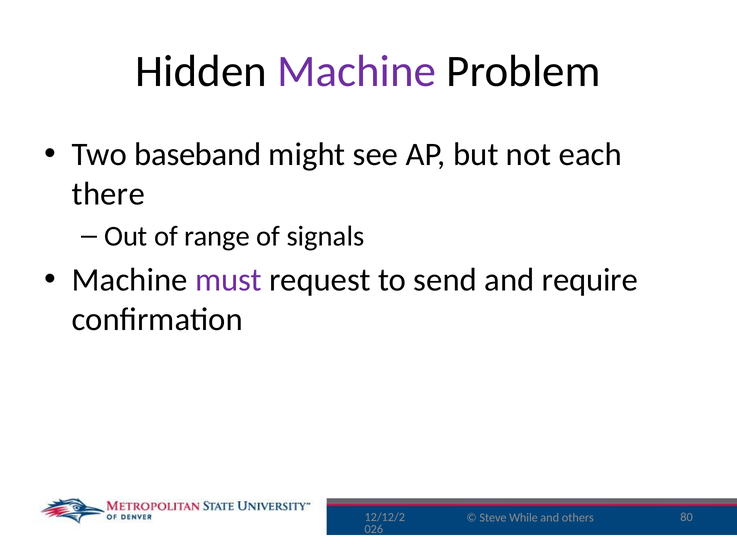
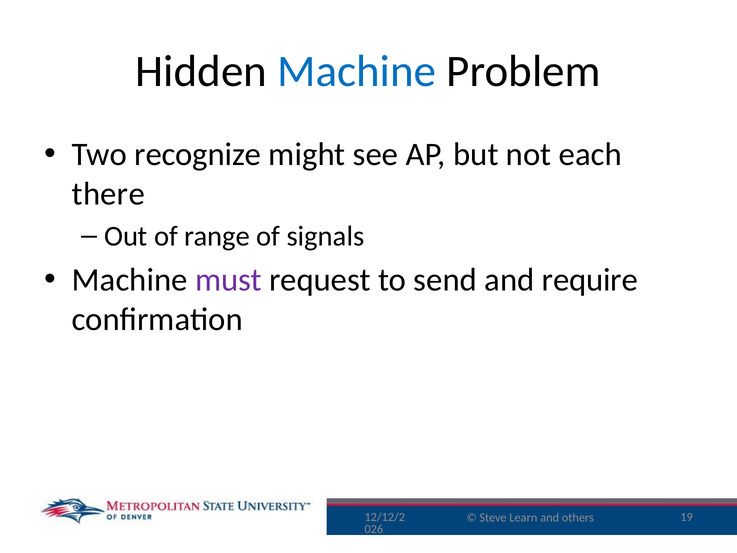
Machine colour: purple -> blue (357, 71)
baseband: baseband -> recognize (198, 155)
While: While -> Learn (523, 517)
80: 80 -> 19 (687, 517)
